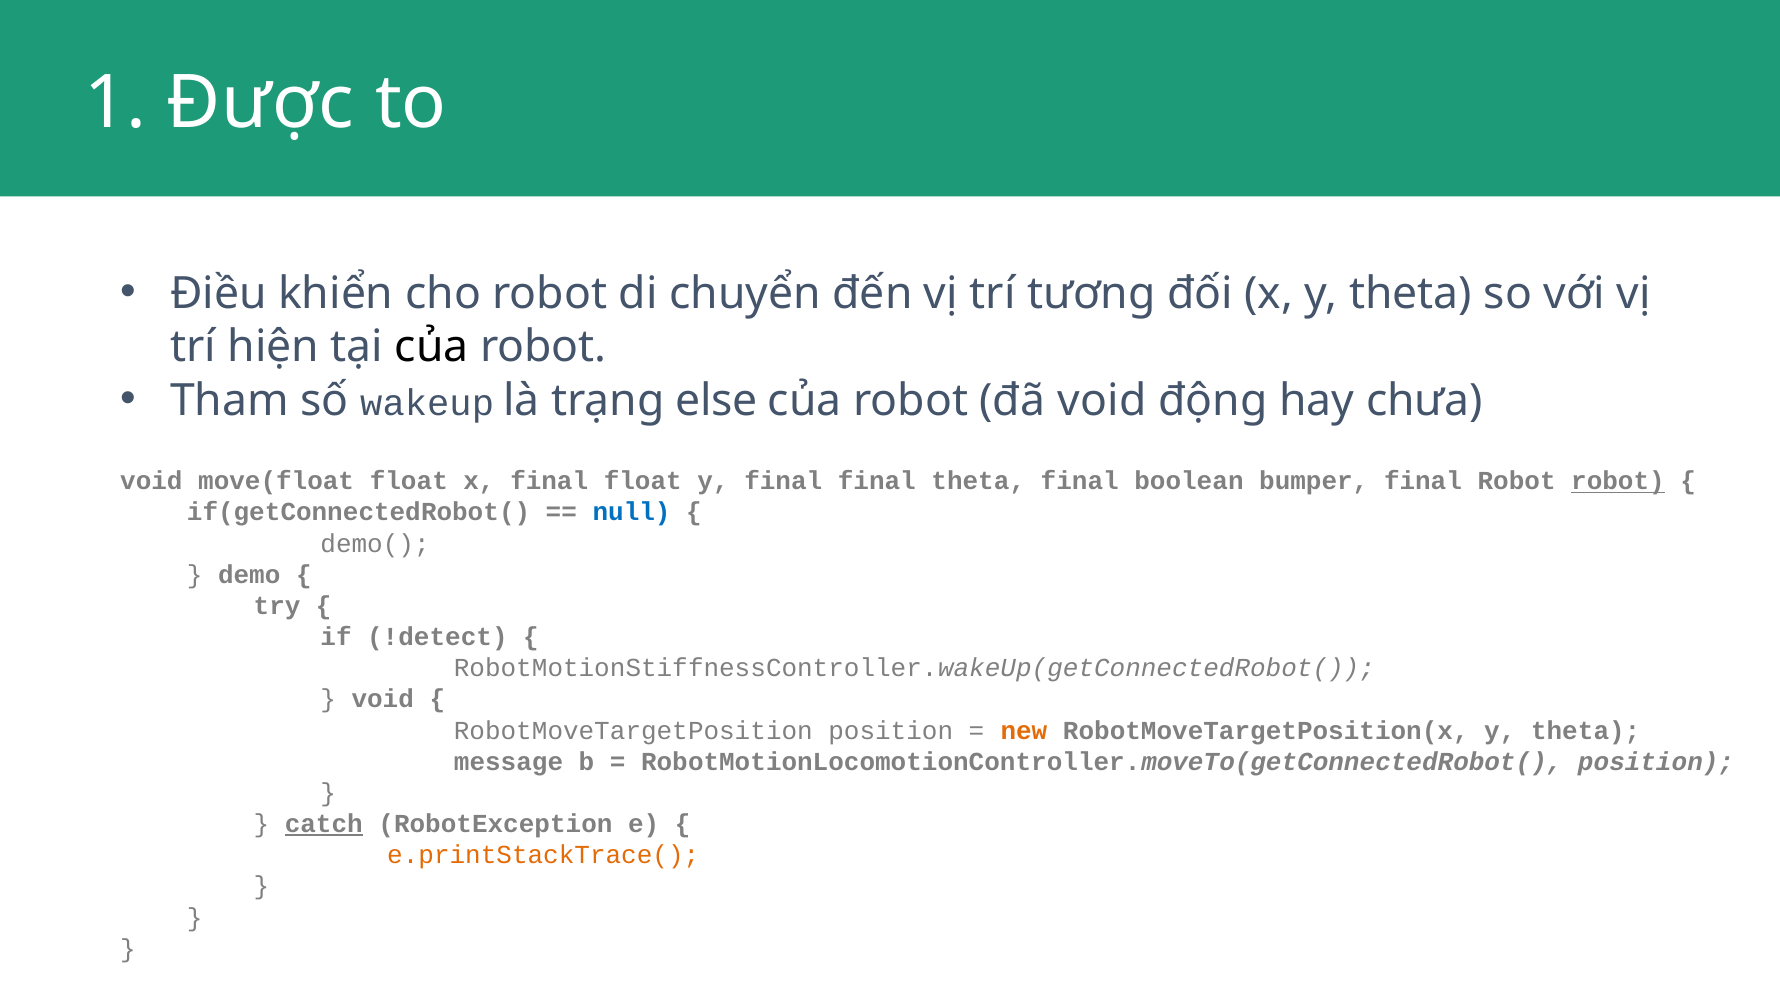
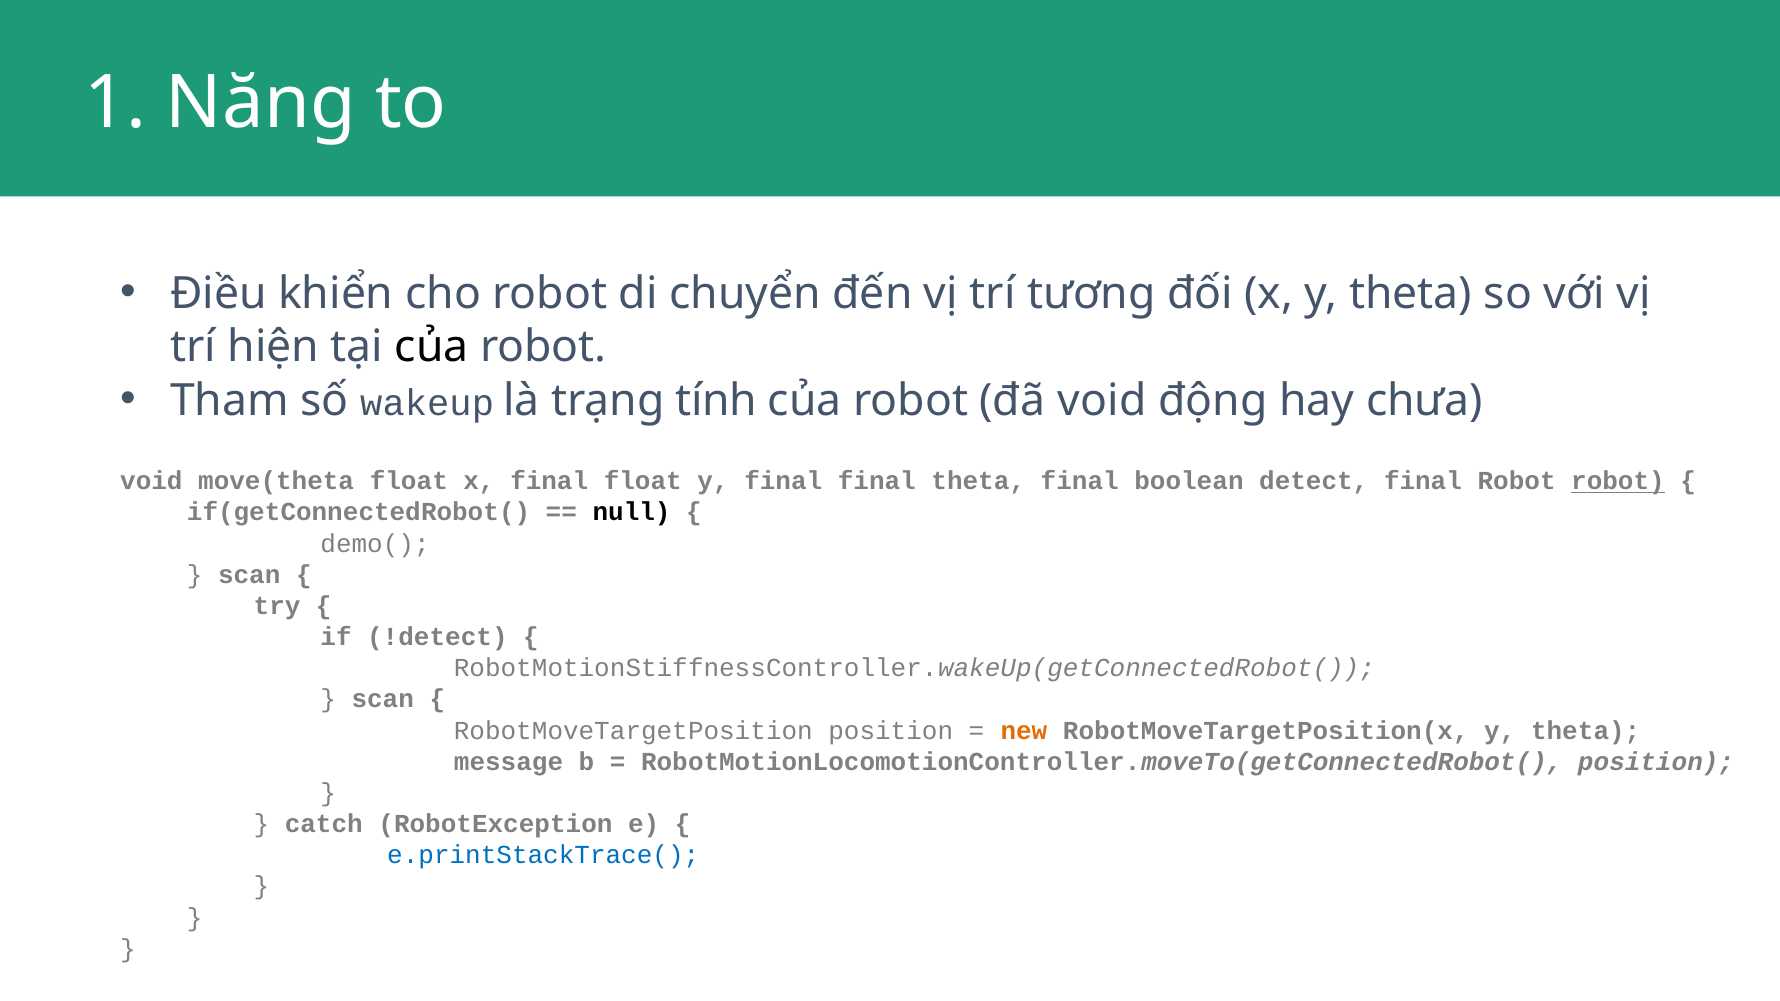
Được: Được -> Năng (261, 103)
else: else -> tính (717, 400)
move(float: move(float -> move(theta (276, 481)
bumper: bumper -> detect (1314, 481)
null colour: blue -> black (632, 513)
demo: demo -> scan (249, 575)
void: void -> scan (383, 700)
catch underline: present -> none (324, 824)
e.printStackTrace( colour: orange -> blue (543, 855)
